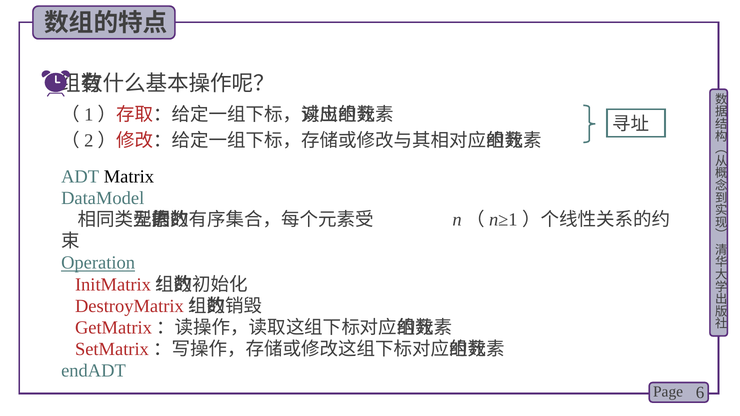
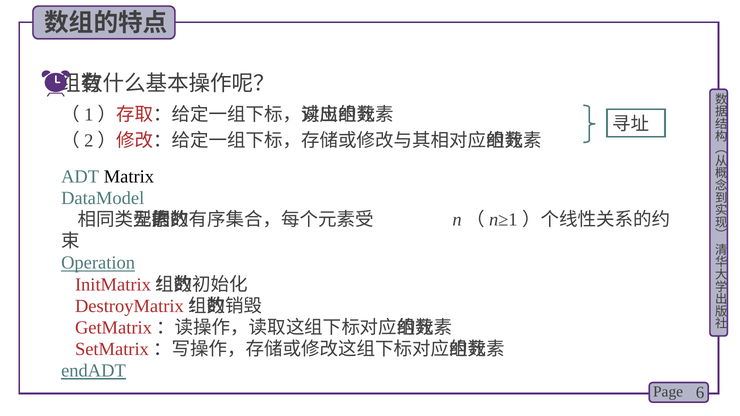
endADT underline: none -> present (93, 371)
